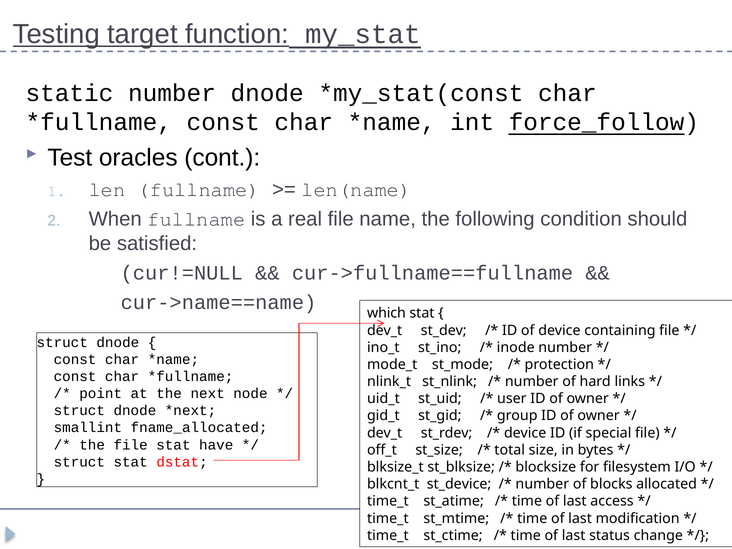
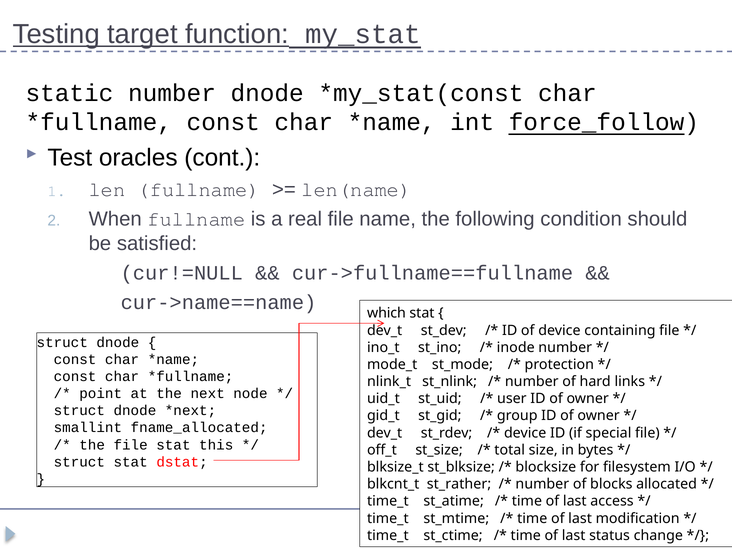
have: have -> this (216, 445)
st_device: st_device -> st_rather (459, 484)
